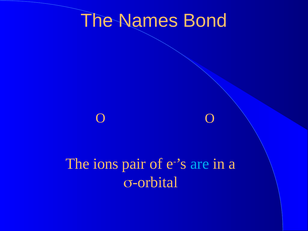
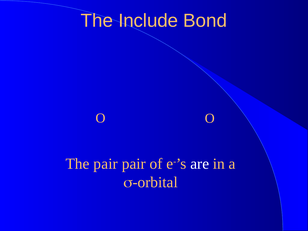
Names: Names -> Include (148, 21)
The ions: ions -> pair (106, 164)
are colour: light blue -> white (200, 164)
